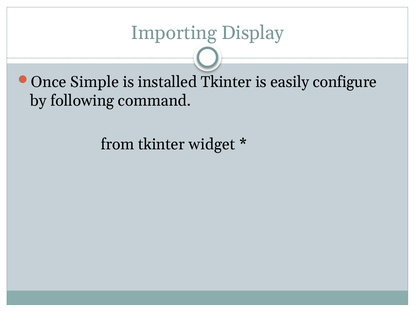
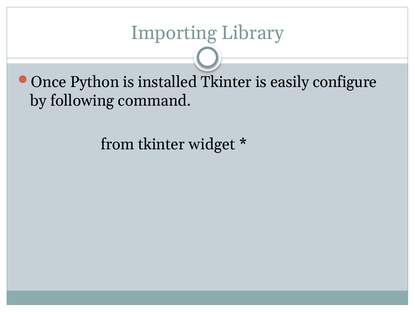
Display: Display -> Library (253, 33)
Simple: Simple -> Python (95, 82)
